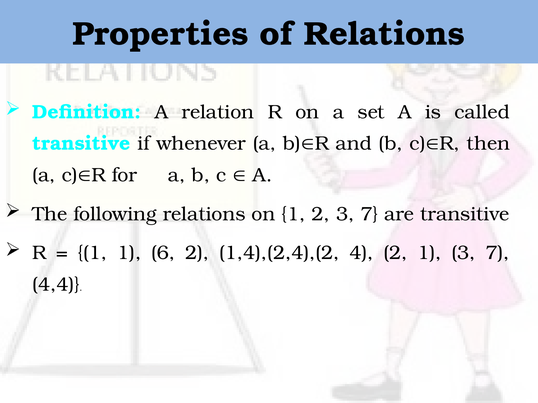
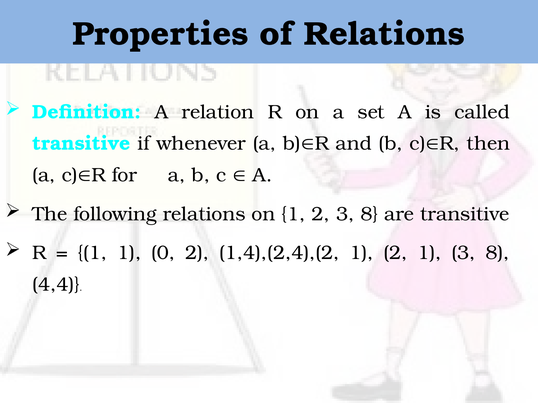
2 3 7: 7 -> 8 (369, 214)
6: 6 -> 0 (163, 253)
1,4),(2,4),(2 4: 4 -> 1 (361, 253)
1 3 7: 7 -> 8 (497, 253)
